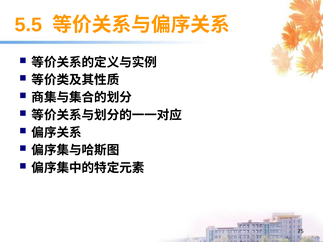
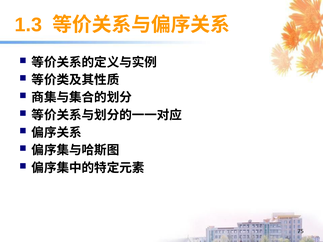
5.5: 5.5 -> 1.3 (28, 25)
